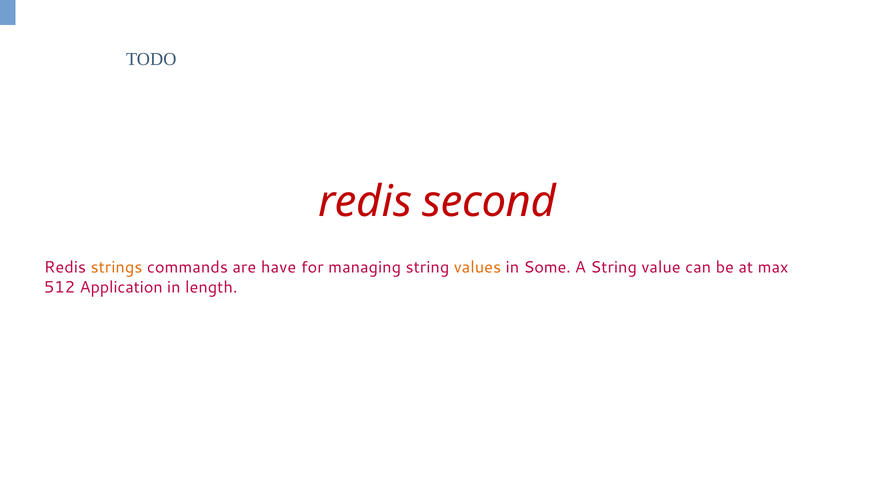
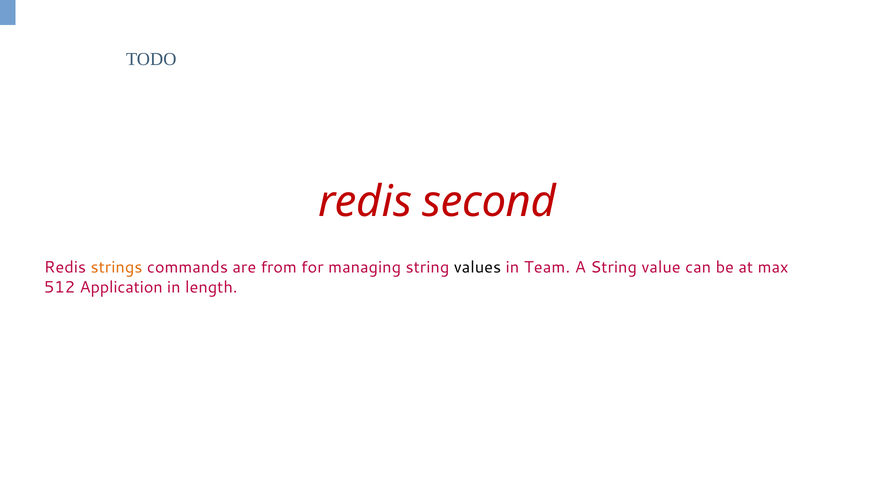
have: have -> from (279, 268)
values colour: orange -> black (477, 268)
Some: Some -> Team (547, 268)
